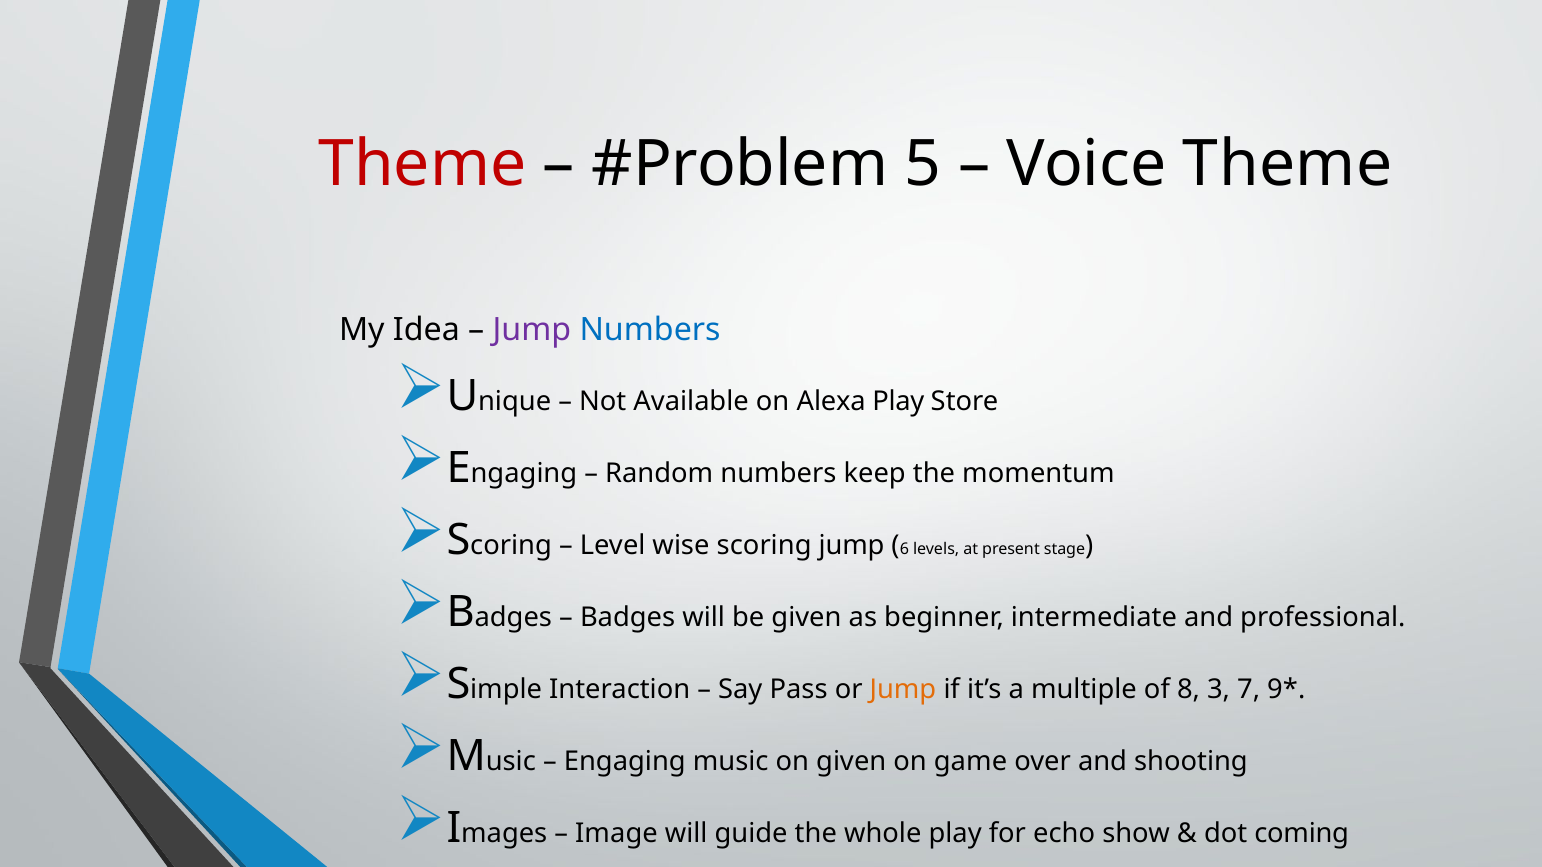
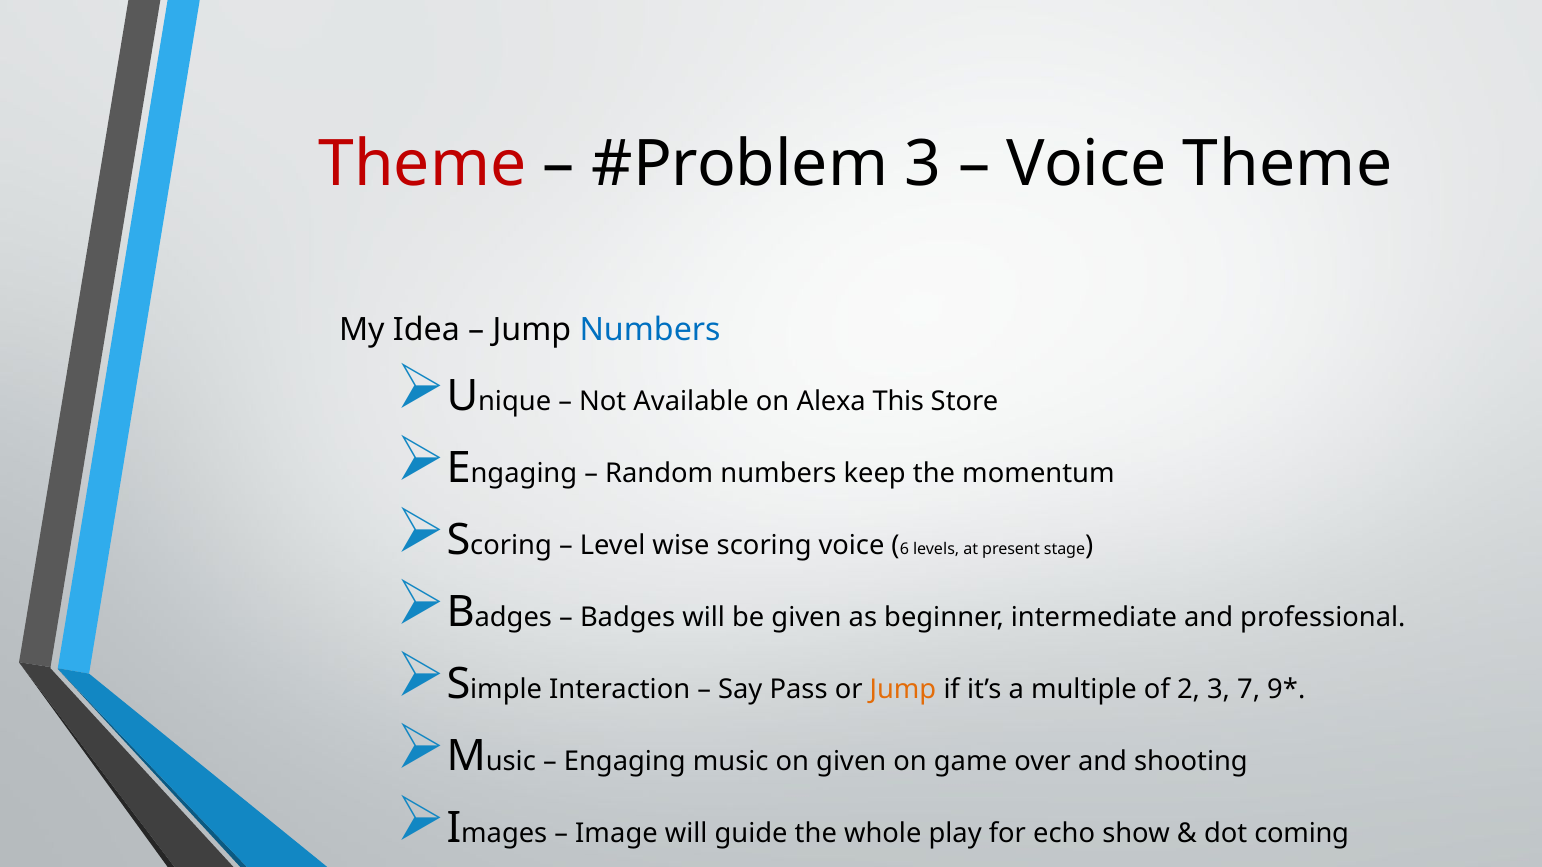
5: 5 -> 3 (923, 164)
Jump colour: purple -> black (532, 331)
Alexa Play: Play -> This (898, 402)
scoring jump: jump -> voice (852, 546)
8: 8 -> 2 (1189, 690)
